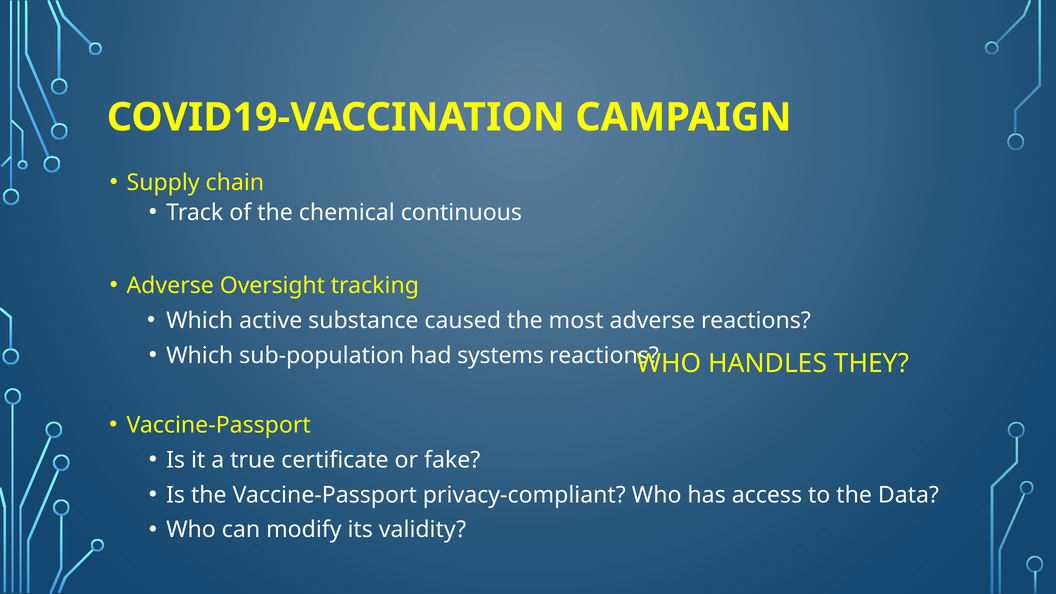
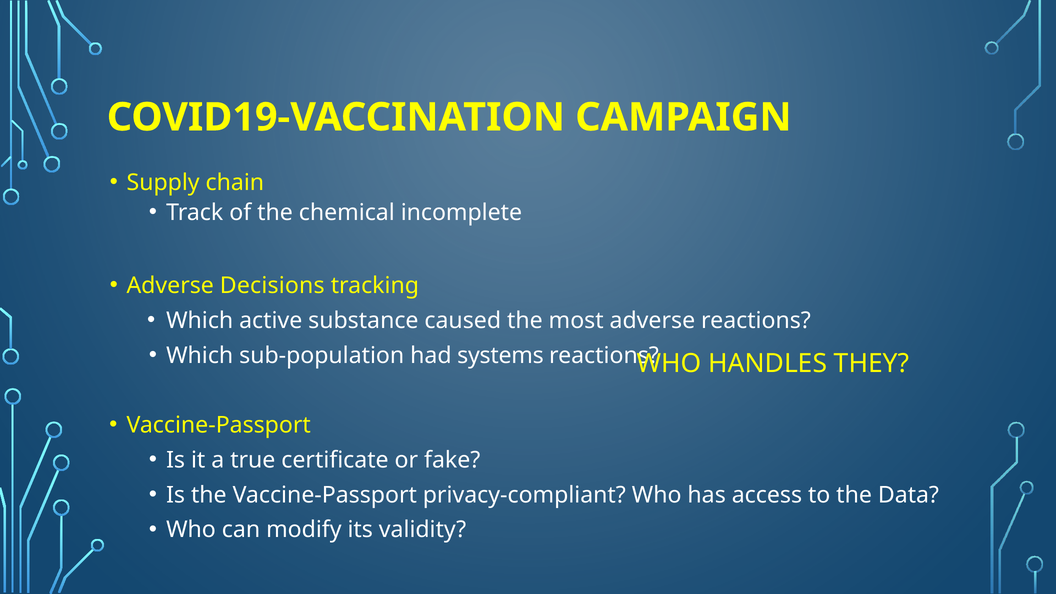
continuous: continuous -> incomplete (461, 213)
Oversight: Oversight -> Decisions (272, 286)
